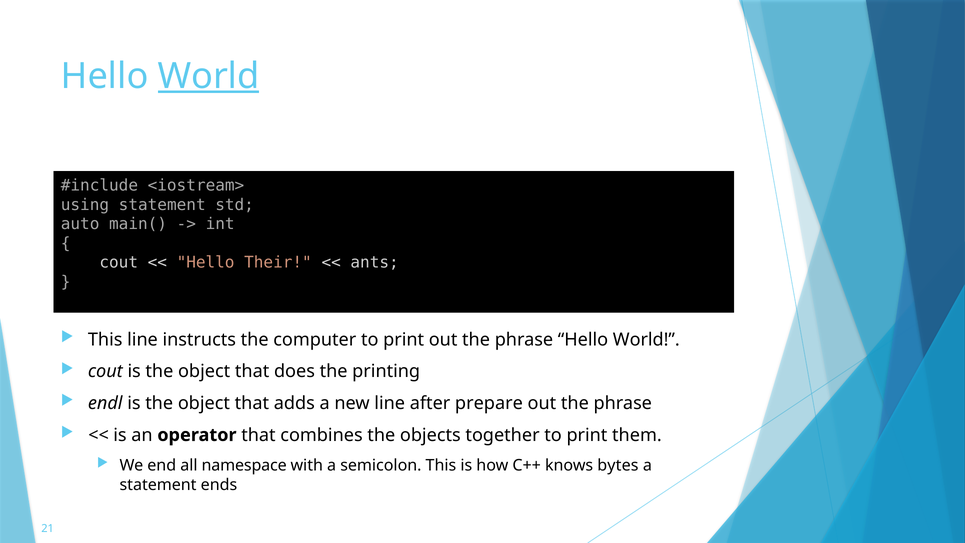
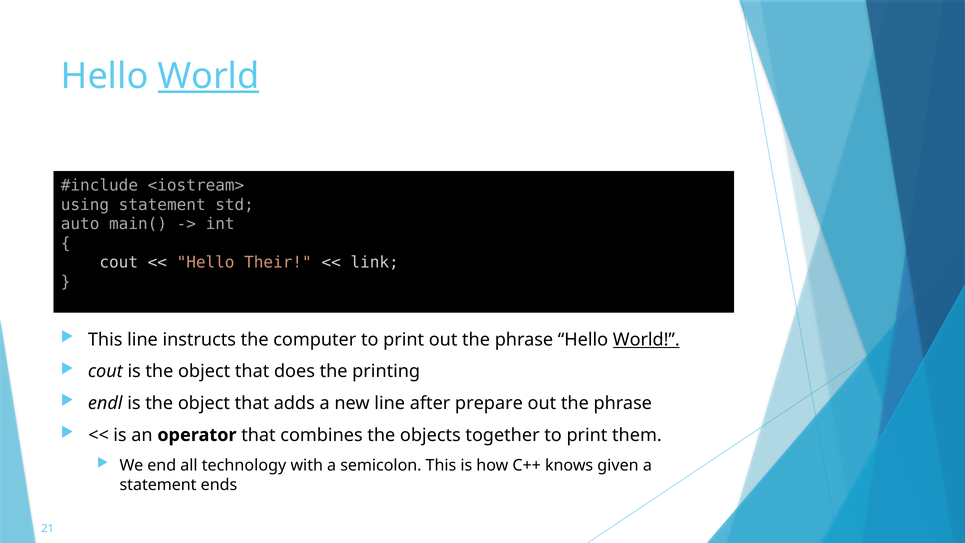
ants: ants -> link (375, 262)
World underline: none -> present (646, 340)
namespace: namespace -> technology (244, 465)
bytes: bytes -> given (618, 465)
